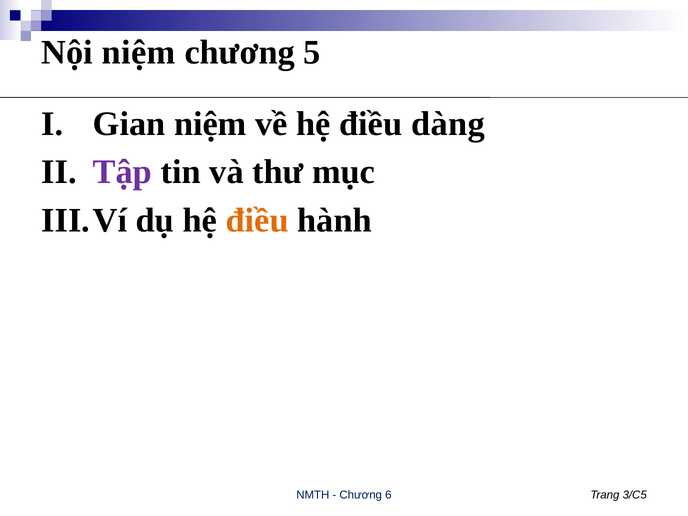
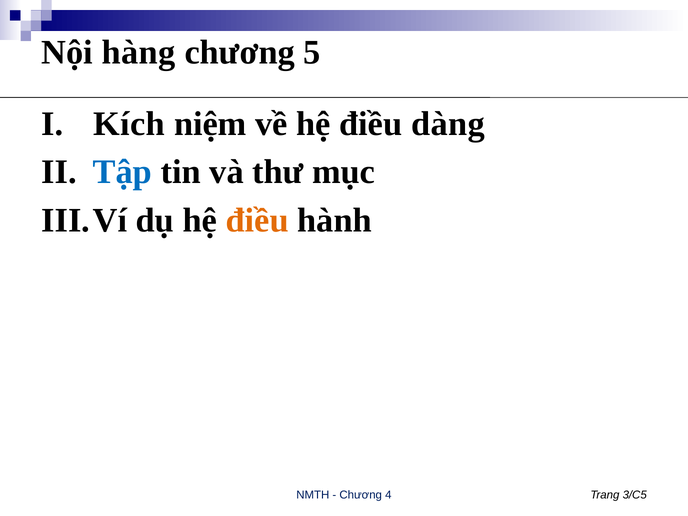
Nội niệm: niệm -> hàng (139, 52)
Gian: Gian -> Kích (129, 124)
Tập colour: purple -> blue (122, 172)
6: 6 -> 4 (388, 495)
